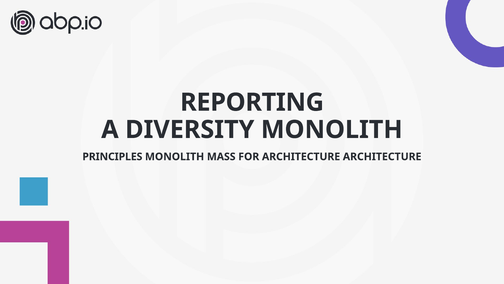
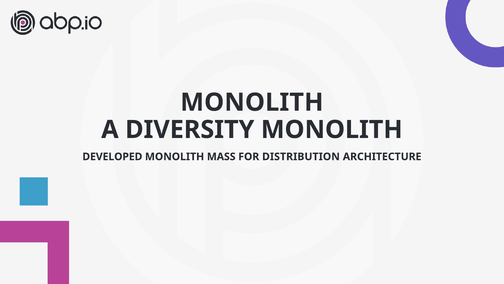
REPORTING: REPORTING -> MONOLITH (252, 102)
PRINCIPLES: PRINCIPLES -> DEVELOPED (112, 156)
FOR ARCHITECTURE: ARCHITECTURE -> DISTRIBUTION (301, 156)
